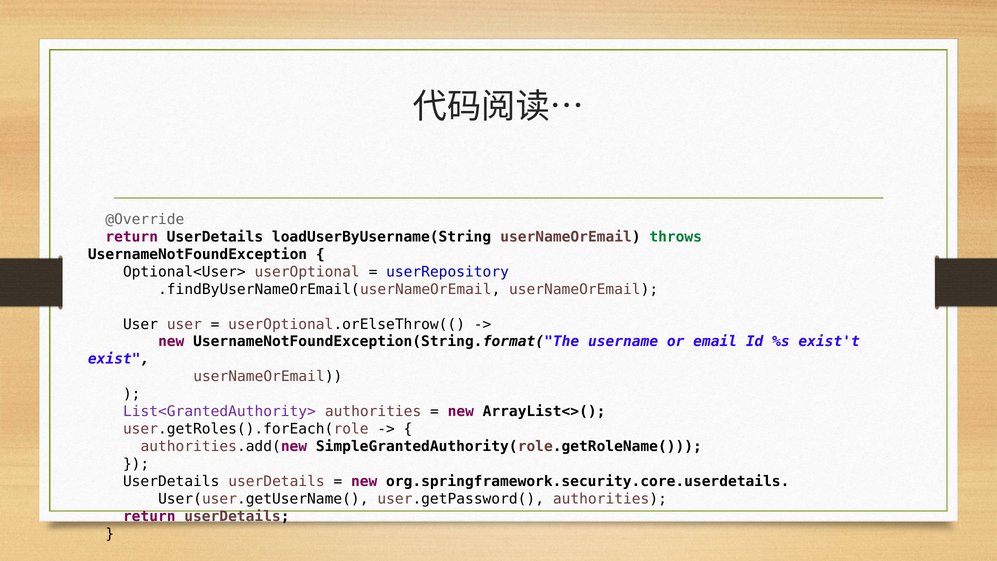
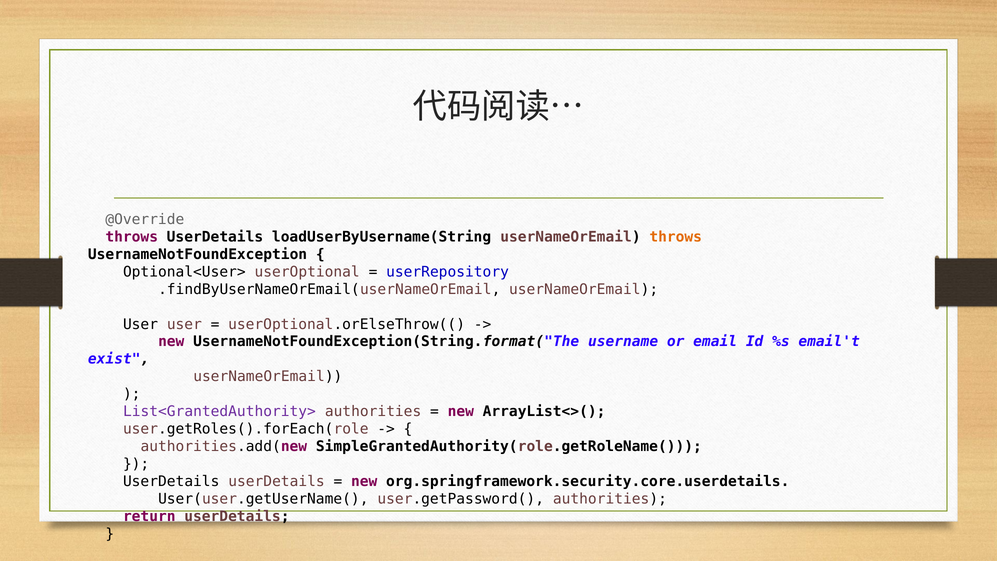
return: return -> throws (132, 237)
throws colour: green -> orange (676, 237)
exist't: exist't -> email't (829, 342)
